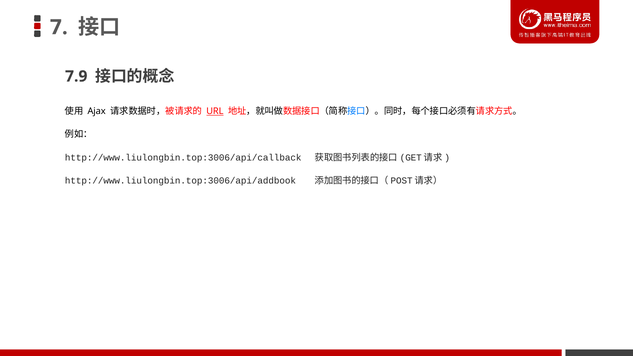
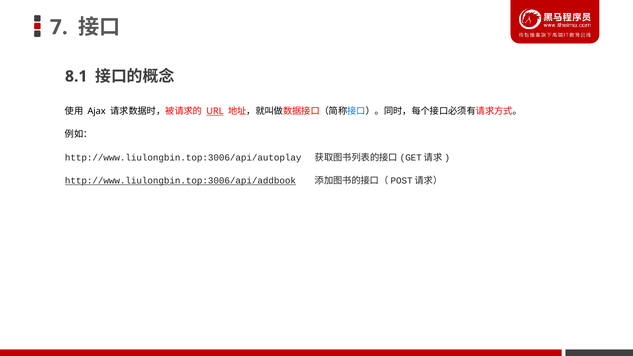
7.9: 7.9 -> 8.1 (76, 76)
http://www.liulongbin.top:3006/api/callback: http://www.liulongbin.top:3006/api/callback -> http://www.liulongbin.top:3006/api/autoplay (183, 158)
http://www.liulongbin.top:3006/api/addbook underline: none -> present (180, 181)
